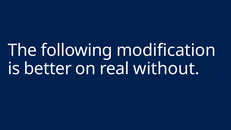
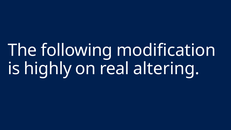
better: better -> highly (48, 69)
without: without -> altering (166, 69)
